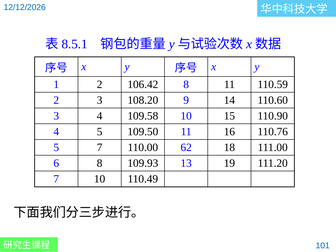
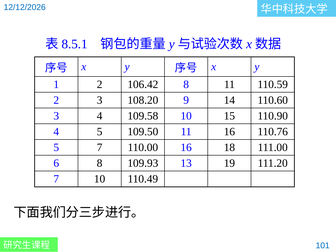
110.00 62: 62 -> 16 (186, 147)
